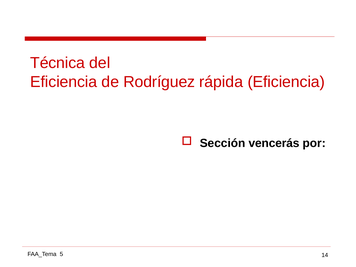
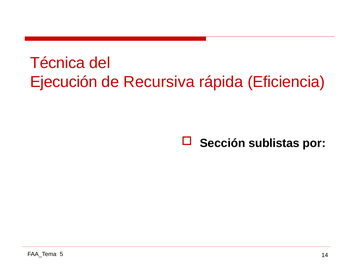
Eficiencia: Eficiencia -> Ejecución (64, 82)
Rodríguez: Rodríguez -> Recursiva (159, 82)
vencerás: vencerás -> sublistas (274, 143)
